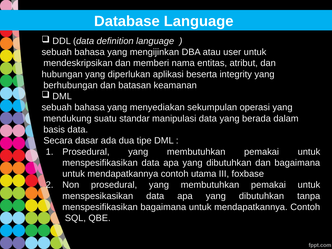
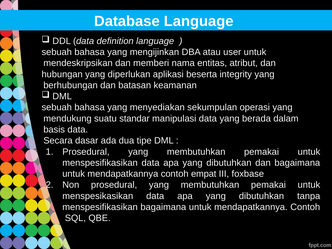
utama: utama -> empat (204, 174)
